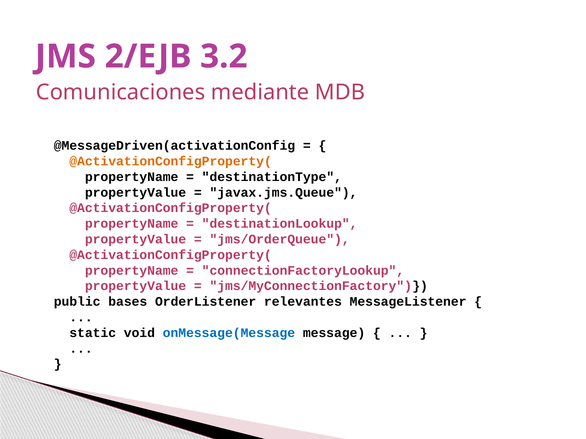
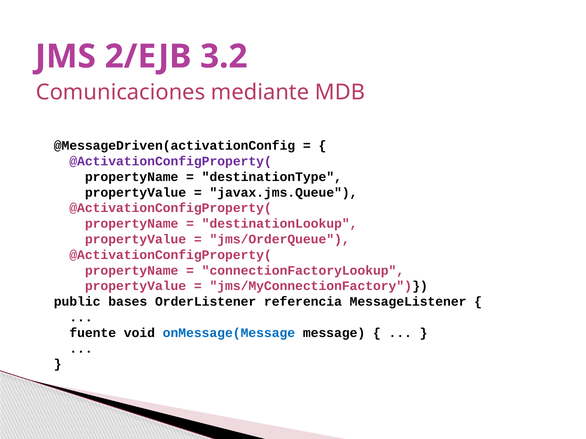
@ActivationConfigProperty( colour: orange -> purple (171, 161)
relevantes: relevantes -> referencia (303, 302)
static: static -> fuente (93, 333)
